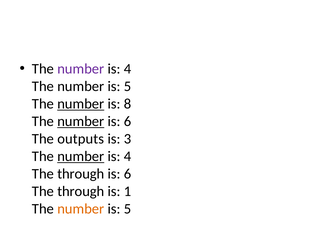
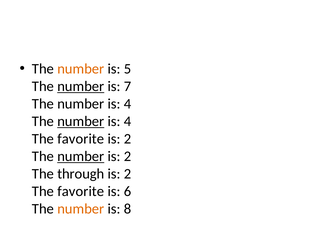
number colour: purple -> orange (81, 69)
4: 4 -> 5 (127, 69)
number underline: none -> present (81, 86)
5: 5 -> 7 (127, 86)
number underline: present -> none (81, 104)
8: 8 -> 4 (127, 104)
6: 6 -> 4 (127, 121)
outputs: outputs -> favorite (81, 139)
3: 3 -> 2 (127, 139)
4: 4 -> 2 (127, 156)
6: 6 -> 2 (127, 174)
through: through -> favorite (81, 191)
1: 1 -> 6 (127, 191)
5: 5 -> 8 (127, 209)
